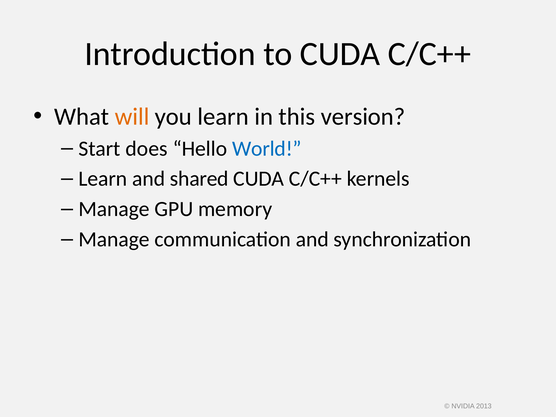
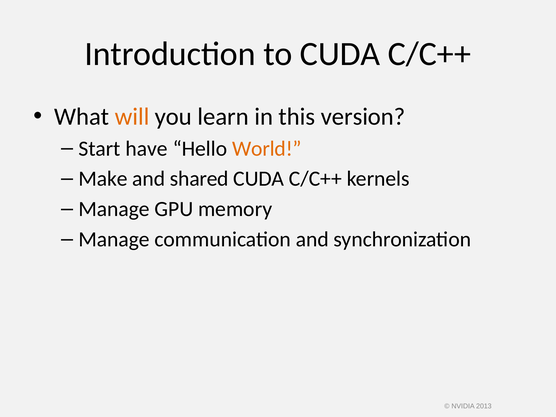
does: does -> have (147, 149)
World colour: blue -> orange (267, 149)
Learn: Learn -> Make (103, 179)
